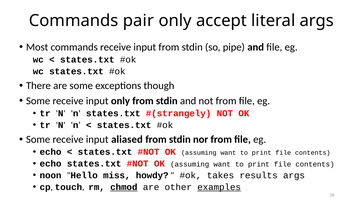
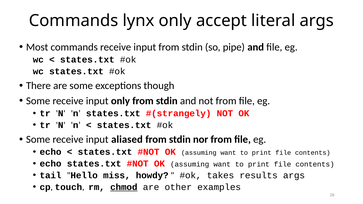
pair: pair -> lynx (139, 21)
noon: noon -> tail (51, 176)
examples underline: present -> none (219, 187)
